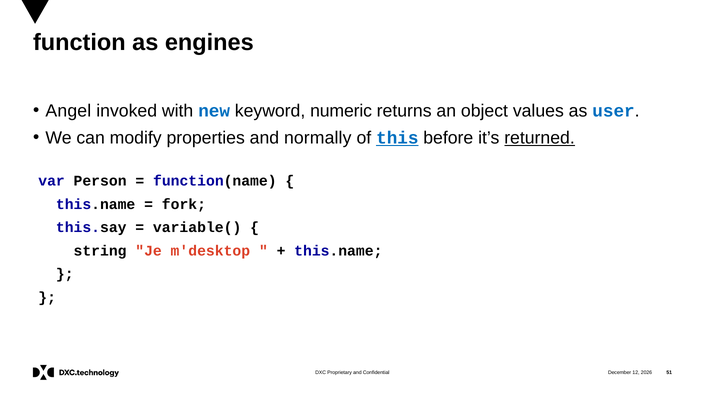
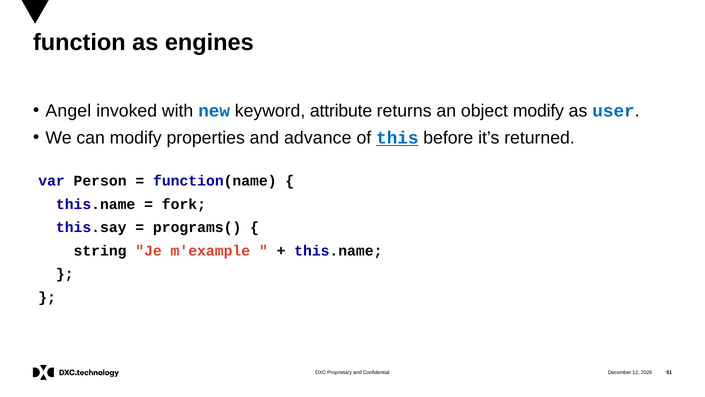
numeric: numeric -> attribute (341, 111)
object values: values -> modify (538, 111)
normally: normally -> advance (318, 138)
returned underline: present -> none (540, 138)
variable(: variable( -> programs( (197, 227)
m'desktop: m'desktop -> m'example (210, 250)
